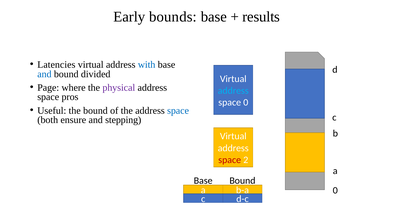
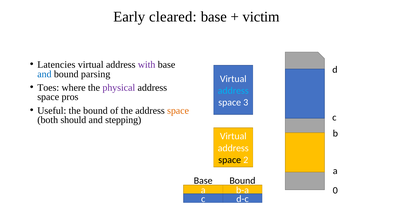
bounds: bounds -> cleared (173, 17)
results: results -> victim (261, 17)
with colour: blue -> purple (147, 65)
divided: divided -> parsing (96, 74)
Page: Page -> Toes (48, 88)
space 0: 0 -> 3 (246, 102)
space colour: blue -> orange (178, 111)
ensure: ensure -> should (73, 120)
space colour: red -> black (230, 160)
